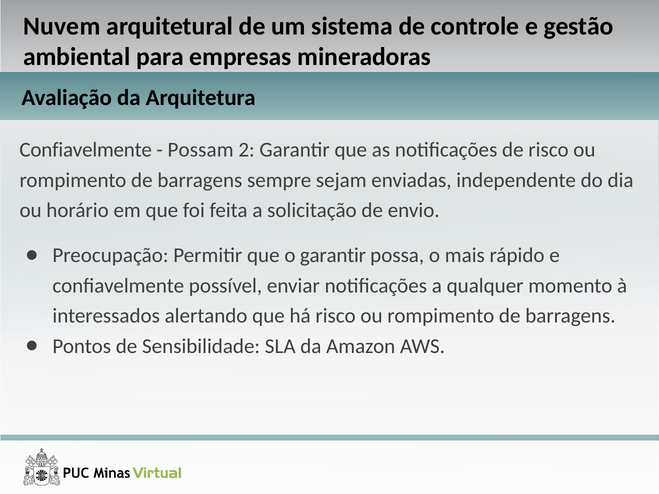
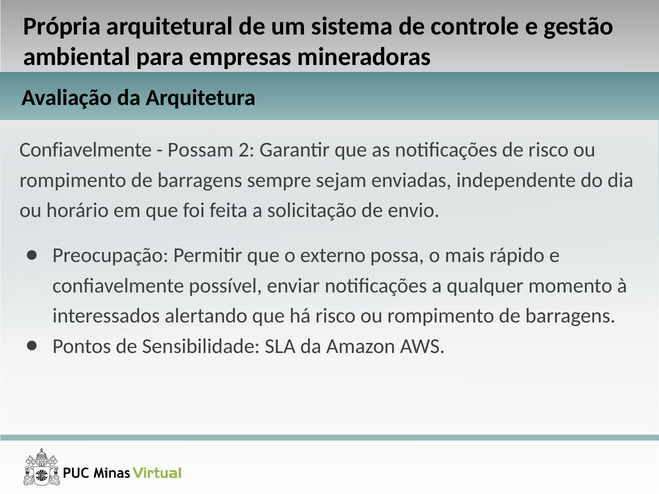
Nuvem: Nuvem -> Própria (62, 26)
o garantir: garantir -> externo (333, 255)
